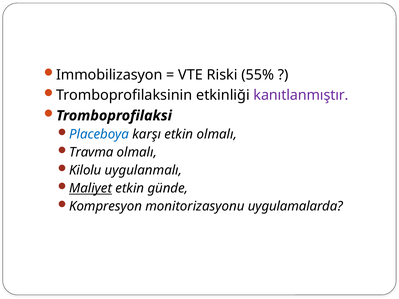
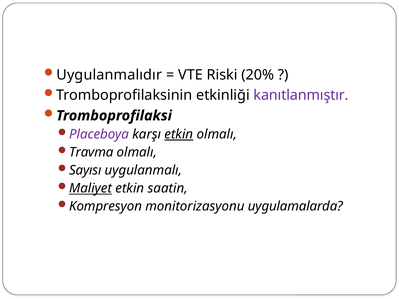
Immobilizasyon: Immobilizasyon -> Uygulanmalıdır (109, 75)
55%: 55% -> 20% (258, 75)
Placeboya colour: blue -> purple (99, 134)
etkin underline: none -> present (179, 134)
Kilolu: Kilolu -> Sayısı (85, 170)
günde: günde -> saatin (168, 188)
